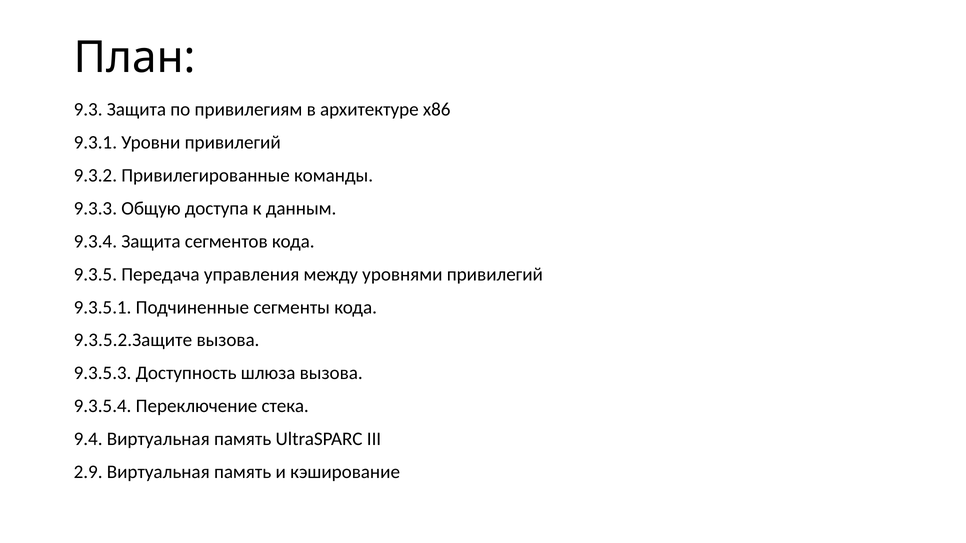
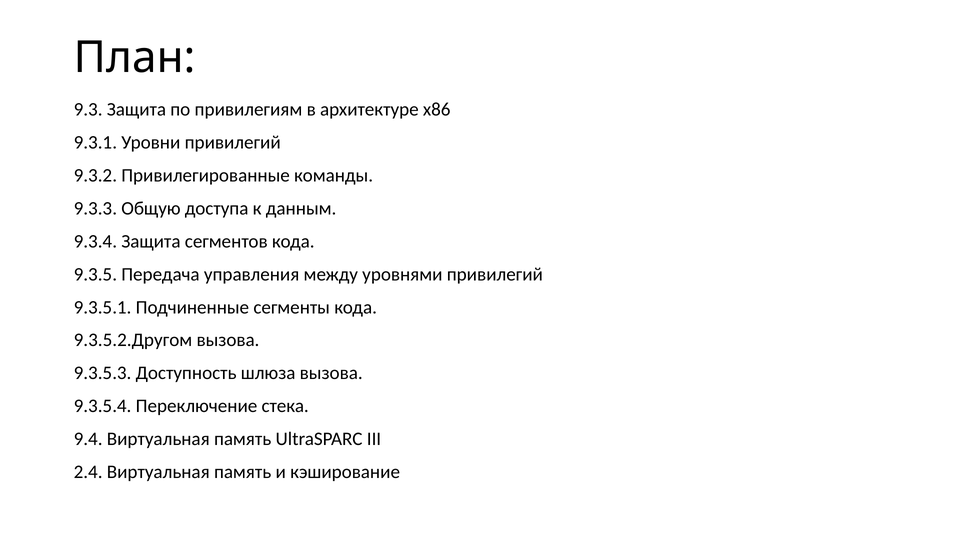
9.3.5.2.Защите: 9.3.5.2.Защите -> 9.3.5.2.Другом (133, 340)
2.9: 2.9 -> 2.4 (88, 472)
